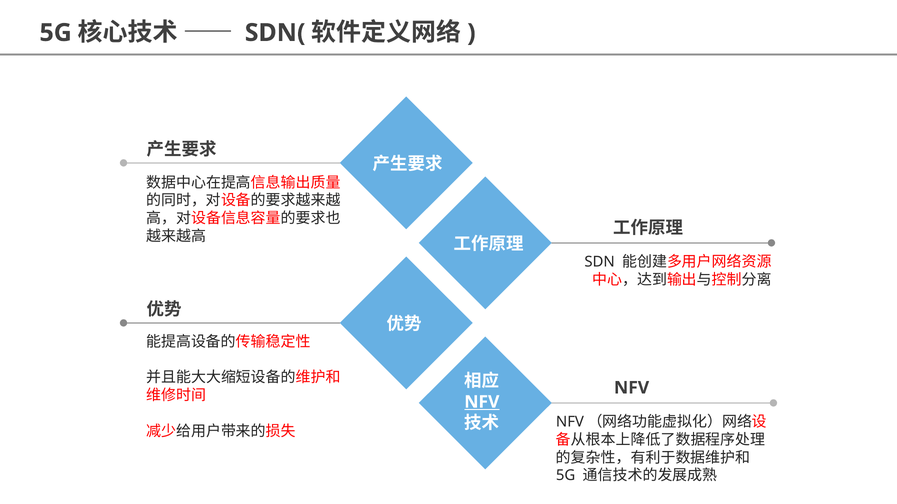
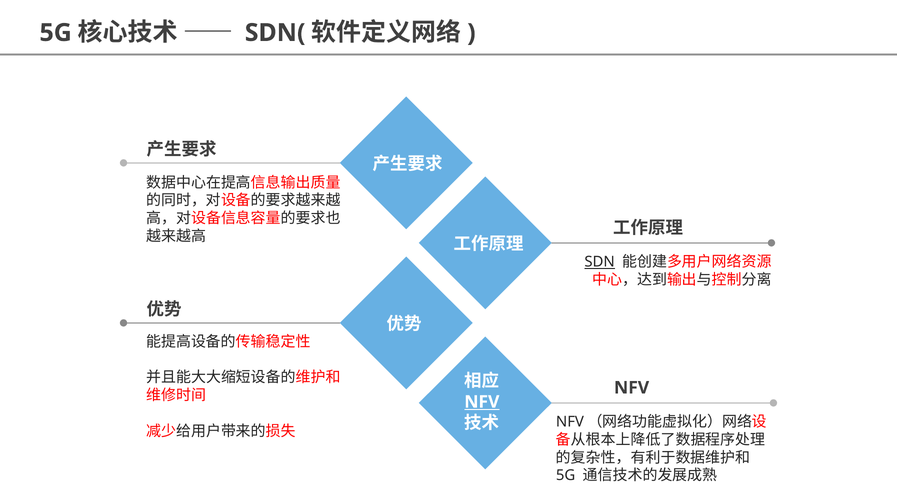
SDN underline: none -> present (600, 262)
